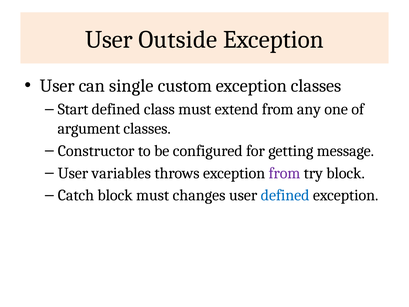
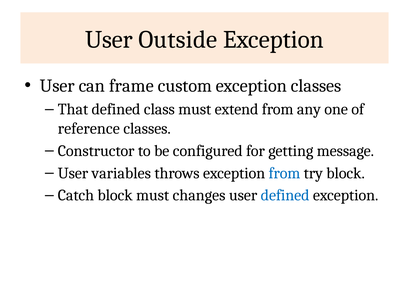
single: single -> frame (131, 86)
Start: Start -> That (73, 109)
argument: argument -> reference (89, 128)
from colour: purple -> blue (284, 173)
